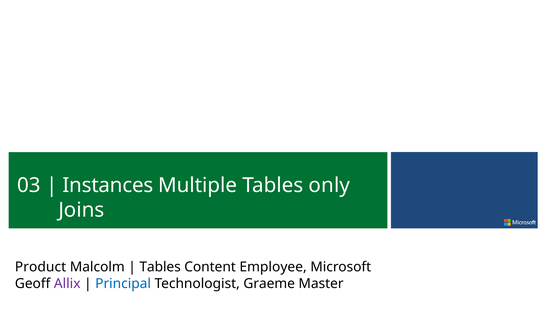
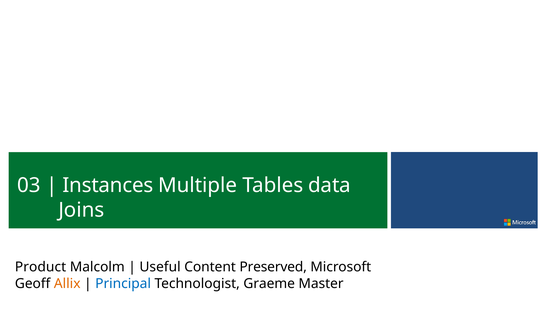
only: only -> data (329, 185)
Tables: Tables -> Useful (160, 267)
Employee: Employee -> Preserved (273, 267)
Allix colour: purple -> orange (67, 283)
